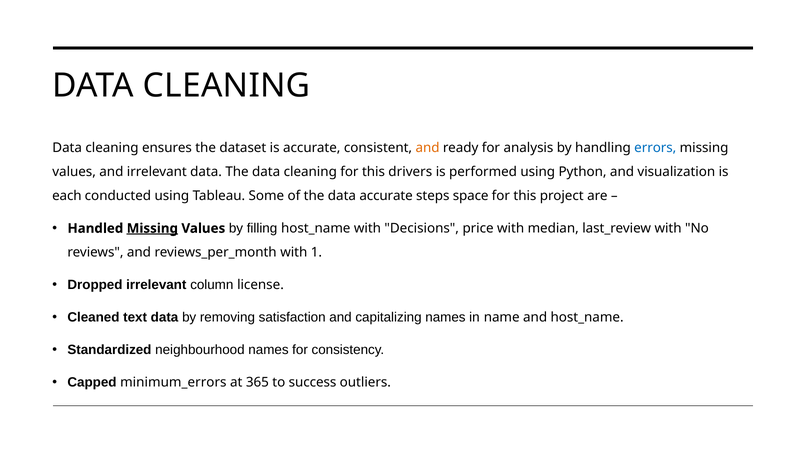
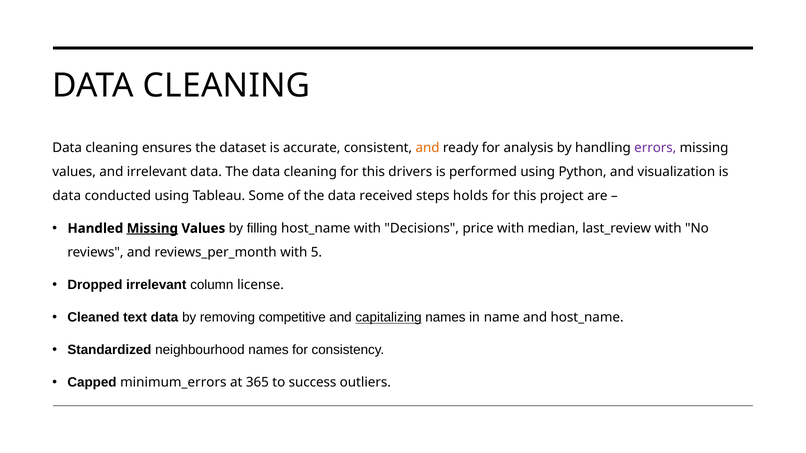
errors colour: blue -> purple (655, 148)
each: each -> data (67, 196)
data accurate: accurate -> received (386, 196)
space: space -> holds (471, 196)
1: 1 -> 5 (316, 253)
satisfaction: satisfaction -> competitive (292, 318)
capitalizing underline: none -> present (389, 318)
